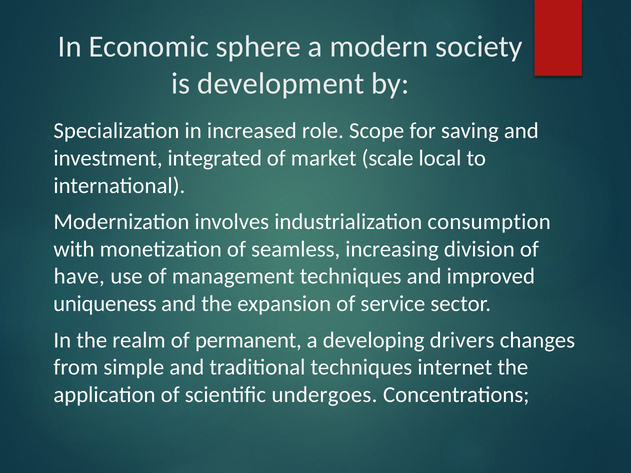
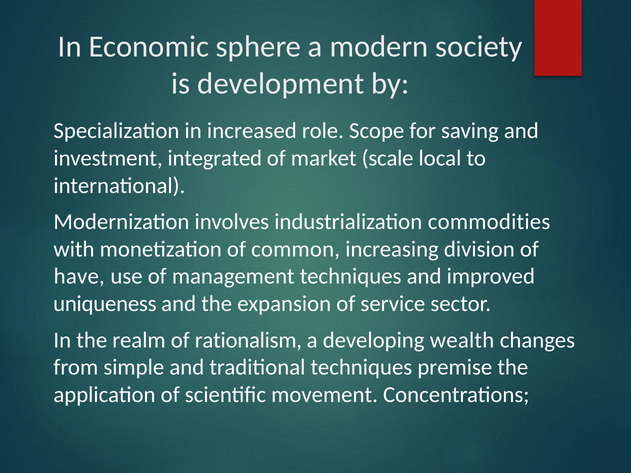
consumption: consumption -> commodities (489, 222)
seamless: seamless -> common (296, 249)
permanent: permanent -> rationalism (248, 340)
drivers: drivers -> wealth (462, 340)
internet: internet -> premise (455, 368)
undergoes: undergoes -> movement (325, 395)
